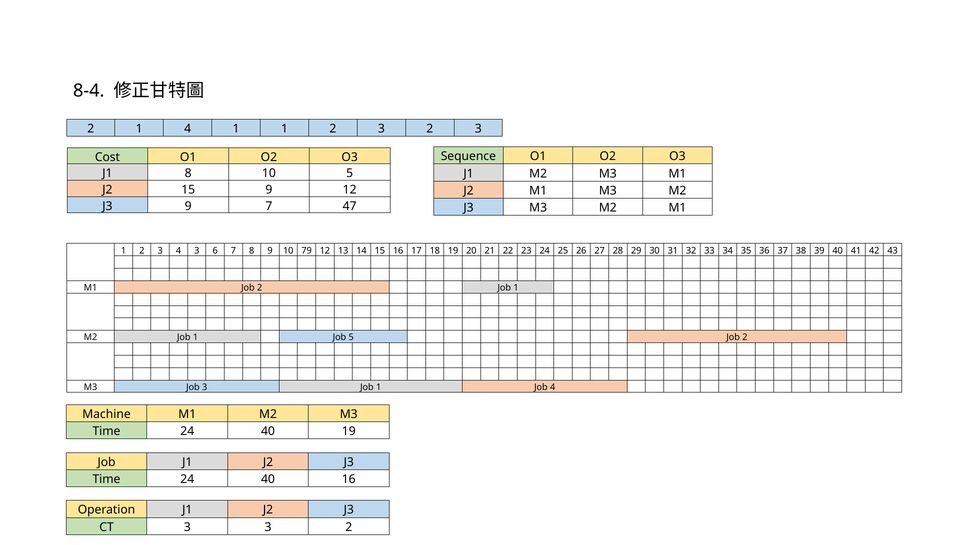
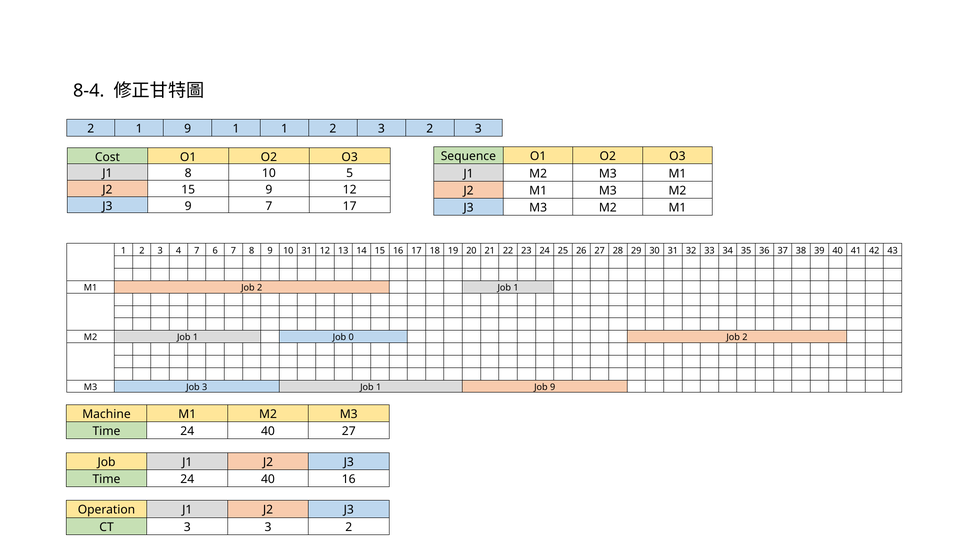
1 4: 4 -> 9 (188, 129)
7 47: 47 -> 17 (350, 206)
4 3: 3 -> 7 (197, 251)
10 79: 79 -> 31 (307, 251)
Job 5: 5 -> 0 (351, 337)
Job 4: 4 -> 9 (553, 387)
40 19: 19 -> 27 (349, 431)
